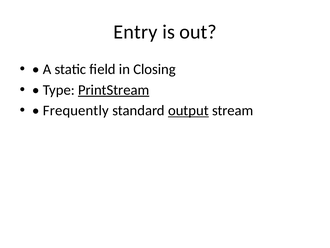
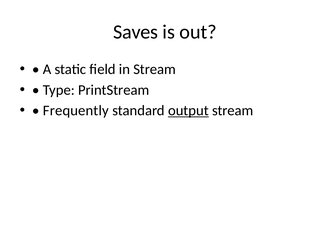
Entry: Entry -> Saves (136, 32)
in Closing: Closing -> Stream (155, 69)
PrintStream underline: present -> none (114, 90)
